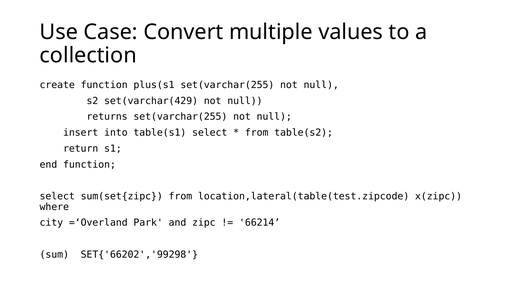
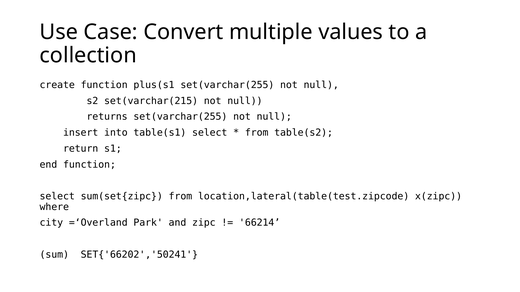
set(varchar(429: set(varchar(429 -> set(varchar(215 (151, 101)
SET{'66202','99298: SET{'66202','99298 -> SET{'66202','50241 (139, 255)
